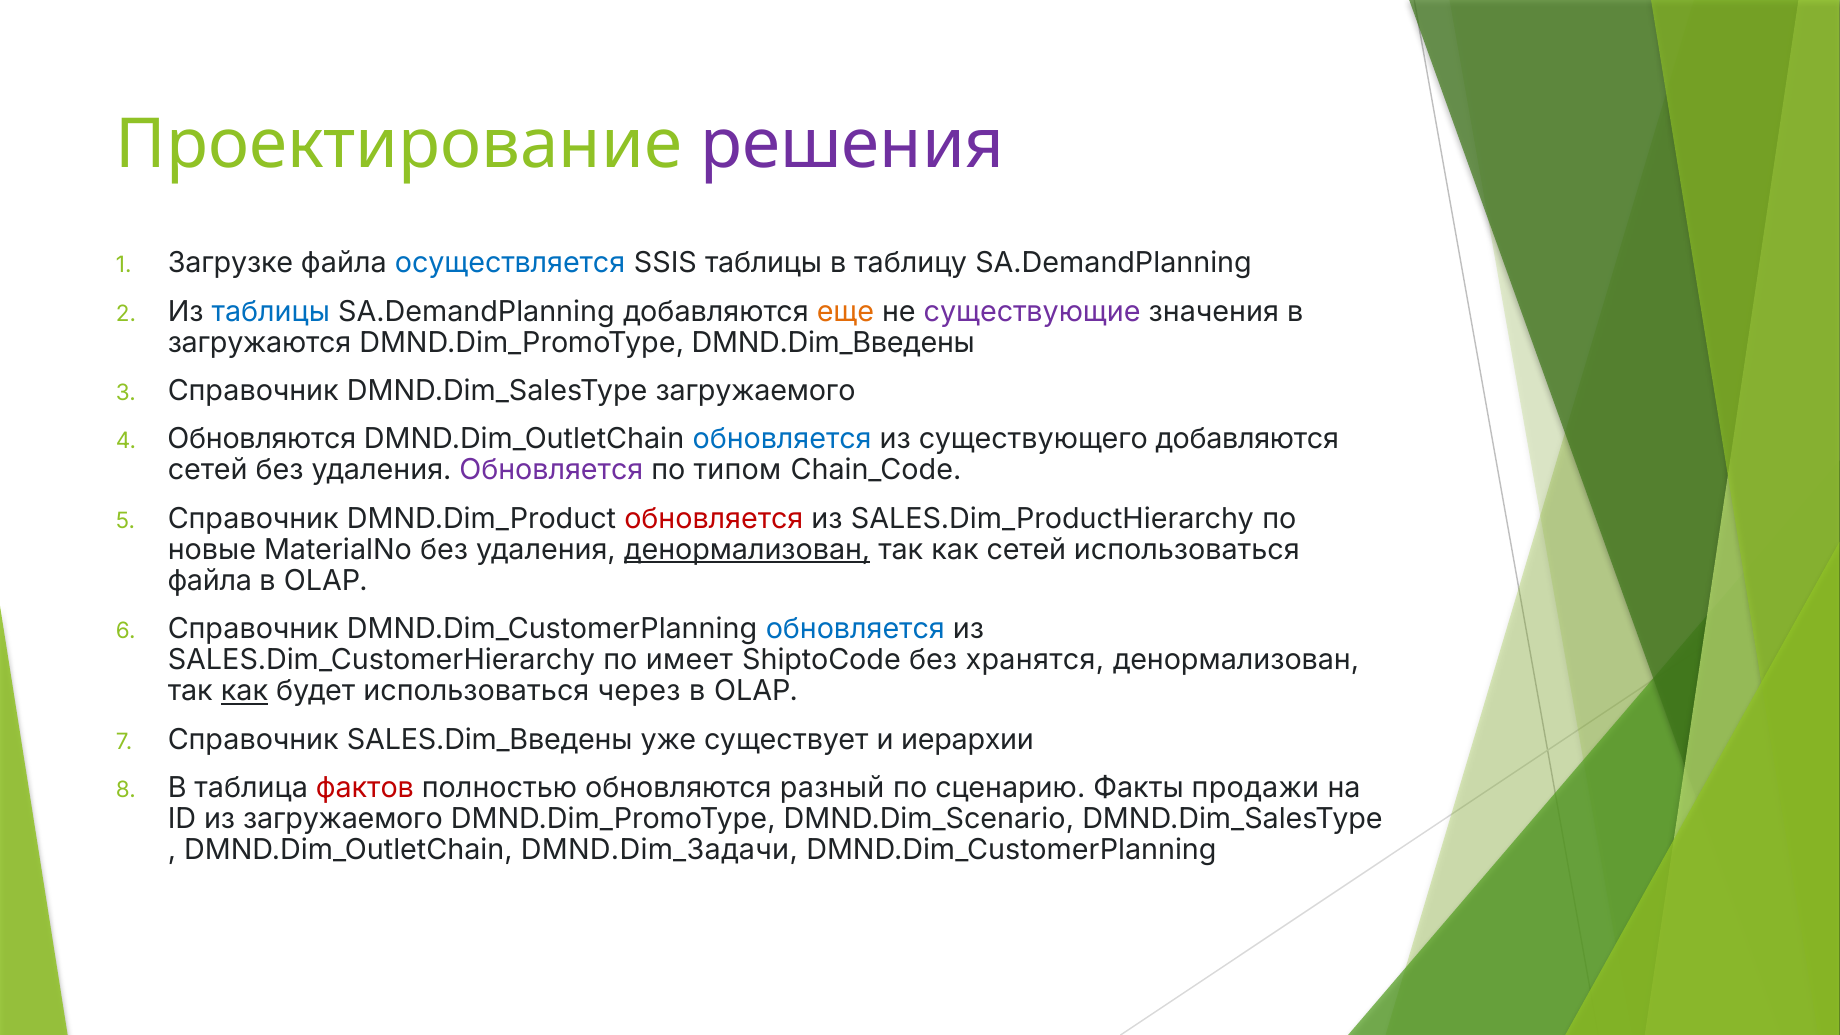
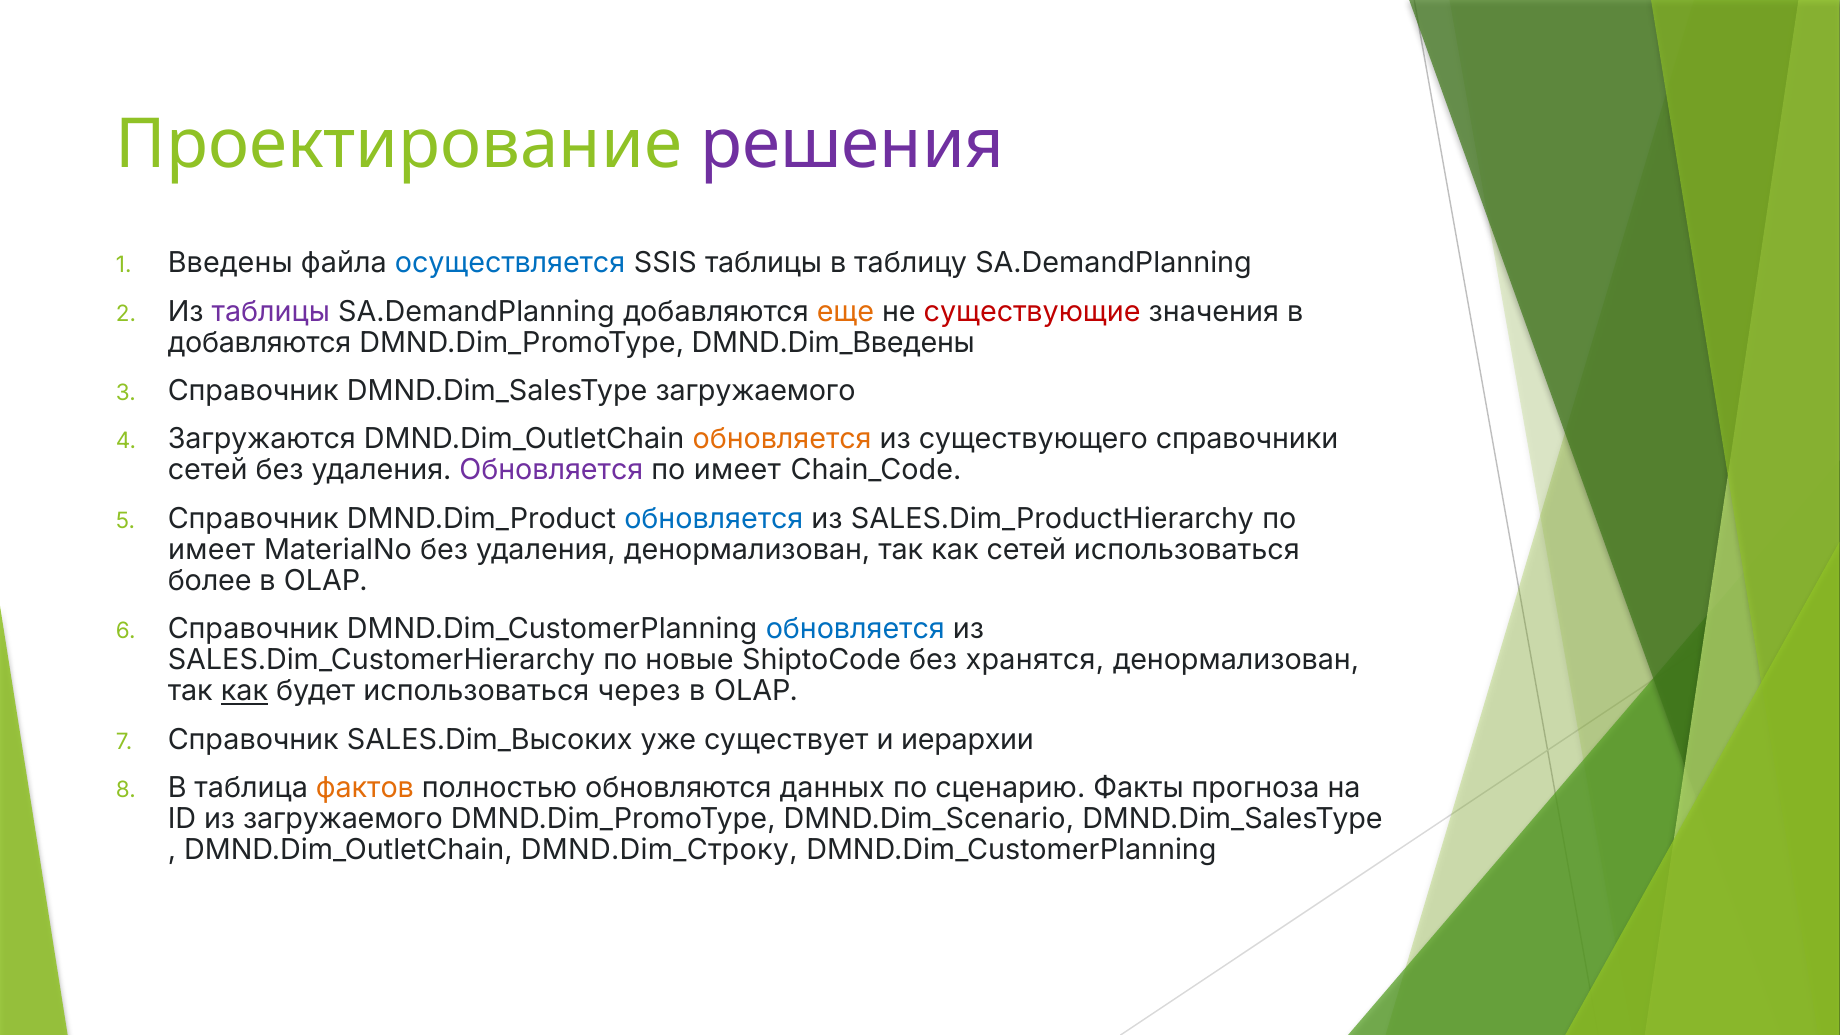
Загрузке: Загрузке -> Введены (230, 263)
таблицы colour: blue -> purple (271, 312)
существующие colour: purple -> red (1032, 312)
загружаются: загружаются -> добавляются (260, 343)
Обновляются: Обновляются -> Загружаются (262, 439)
обновляется colour: blue -> orange (782, 439)
существующего добавляются: добавляются -> справочники (1247, 439)
типом: типом -> имеет (738, 470)
обновляется colour: red -> blue (714, 519)
новые: новые -> имеет (212, 550)
денормализован underline: present -> none (747, 550)
файла: файла -> более (210, 581)
имеет: имеет -> новые (690, 660)
SALES.Dim_Введены: SALES.Dim_Введены -> SALES.Dim_Высоких (490, 740)
фактов colour: red -> orange (365, 788)
разный: разный -> данных (832, 788)
продажи: продажи -> прогноза (1256, 788)
DMND.Dim_Задачи: DMND.Dim_Задачи -> DMND.Dim_Строку (659, 850)
